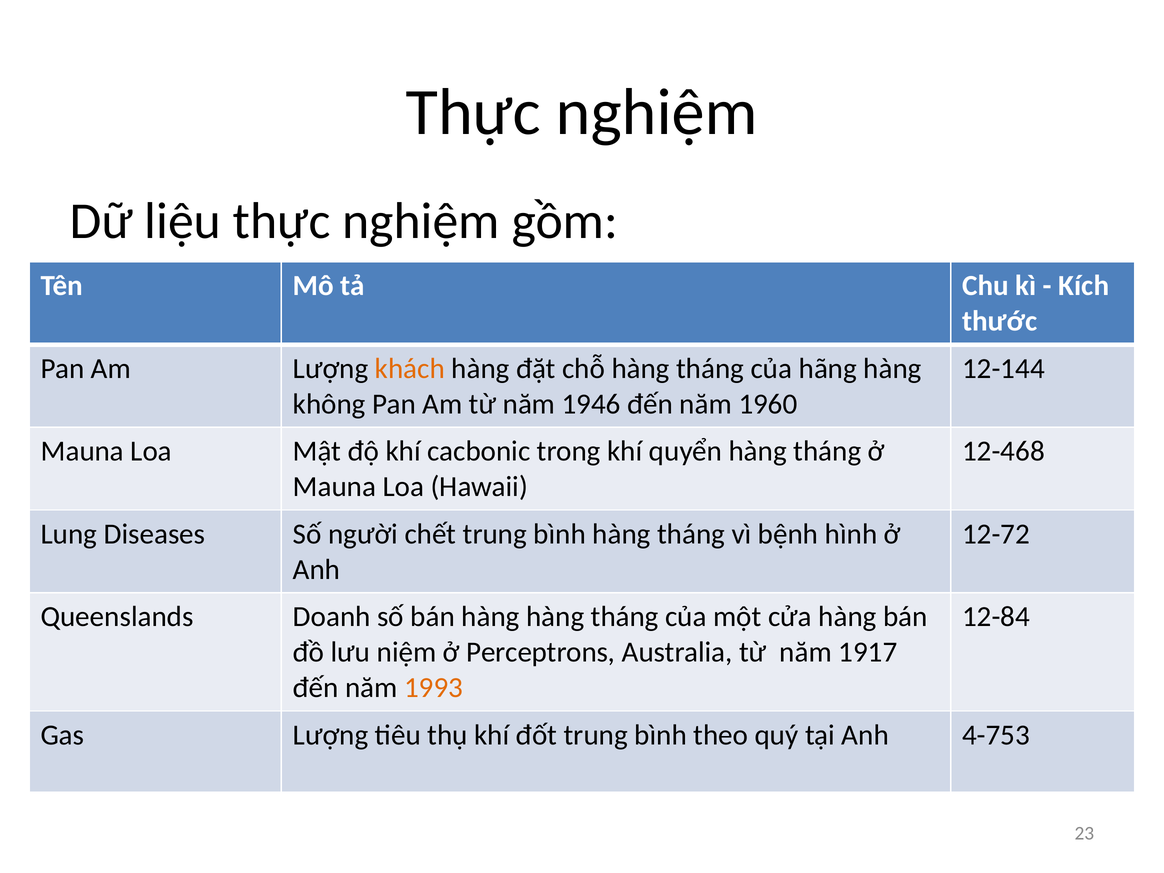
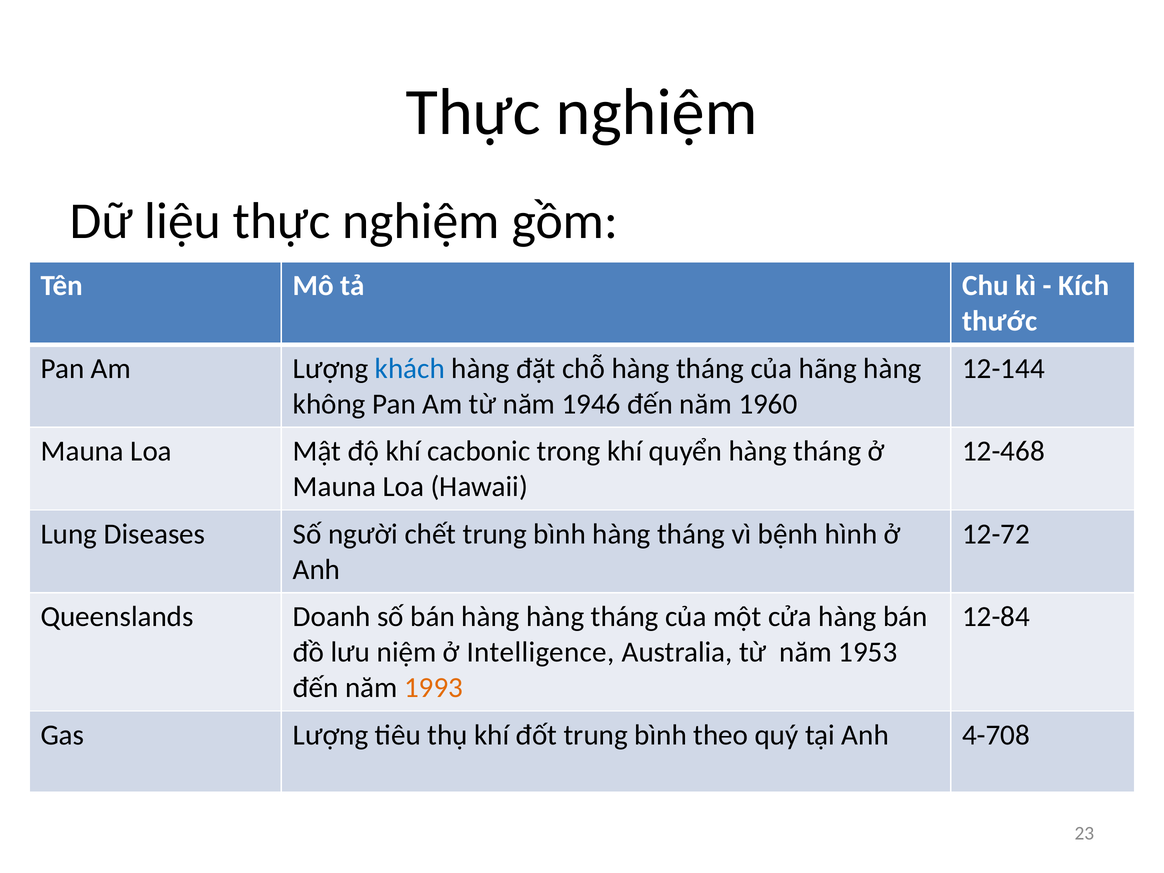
khách colour: orange -> blue (410, 369)
Perceptrons: Perceptrons -> Intelligence (541, 652)
1917: 1917 -> 1953 (868, 652)
4-753: 4-753 -> 4-708 (996, 735)
